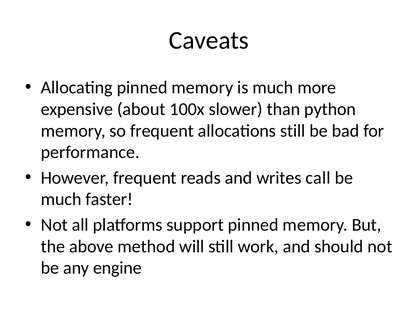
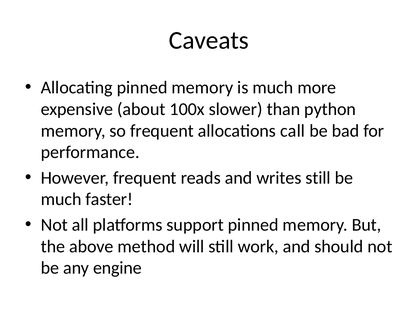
allocations still: still -> call (293, 131)
writes call: call -> still (318, 177)
